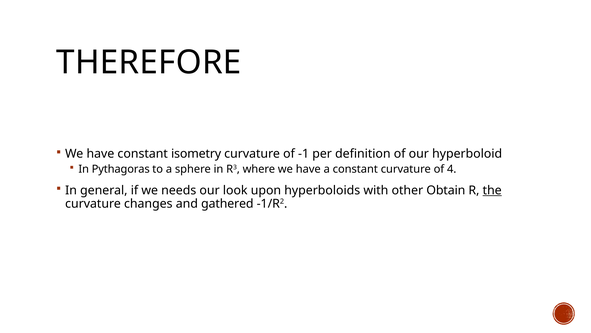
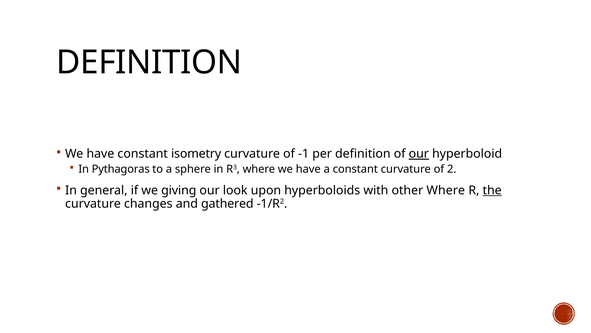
THEREFORE: THEREFORE -> DEFINITION (149, 62)
our underline: none -> present (419, 154)
4: 4 -> 2 (452, 169)
needs: needs -> giving (179, 190)
other Obtain: Obtain -> Where (446, 190)
